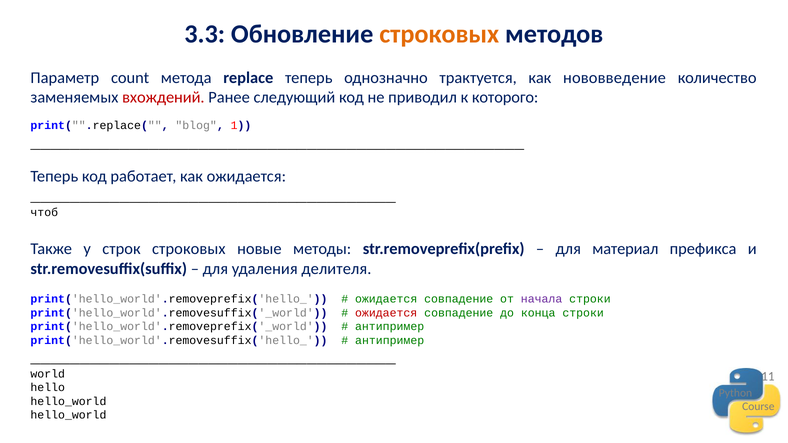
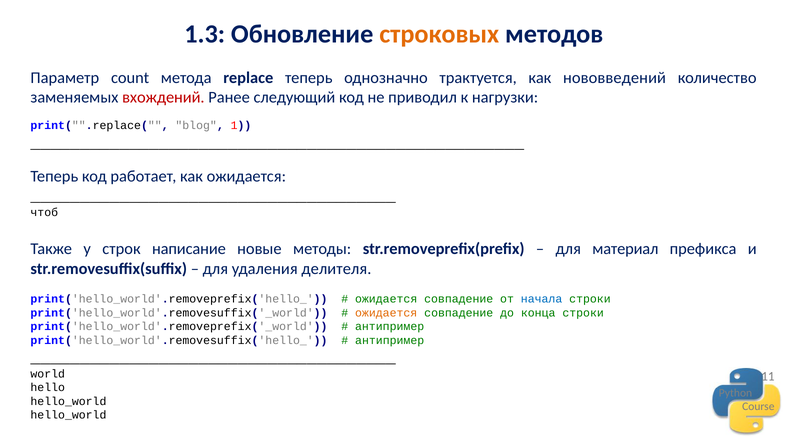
3.3: 3.3 -> 1.3 (205, 34)
нововведение: нововведение -> нововведений (614, 78)
которого: которого -> нагрузки (505, 97)
строк строковых: строковых -> написание (189, 249)
начала colour: purple -> blue (542, 299)
ожидается colour: red -> orange (386, 313)
